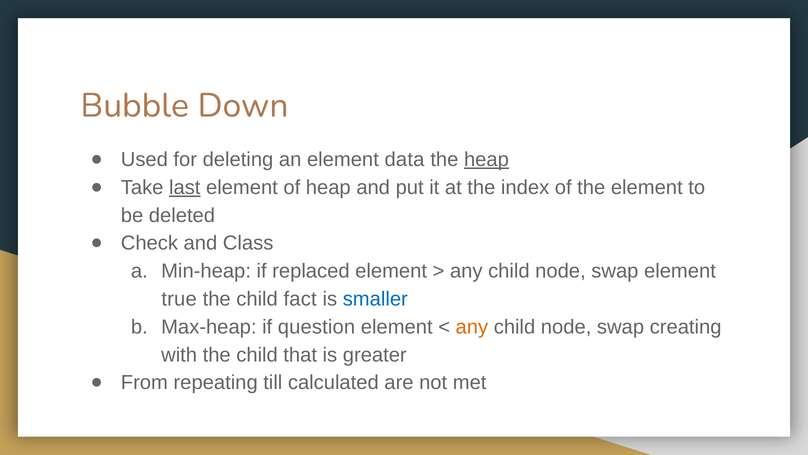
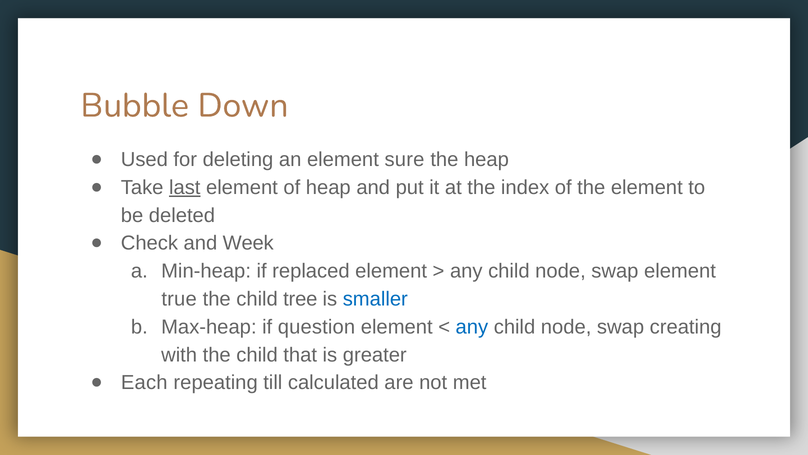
data: data -> sure (404, 159)
heap underline: present -> none (486, 159)
Class: Class -> Week (248, 243)
fact: fact -> tree (300, 299)
any colour: orange -> blue (472, 327)
From: From -> Each (144, 382)
